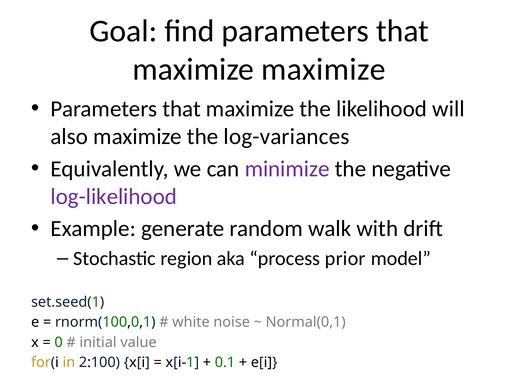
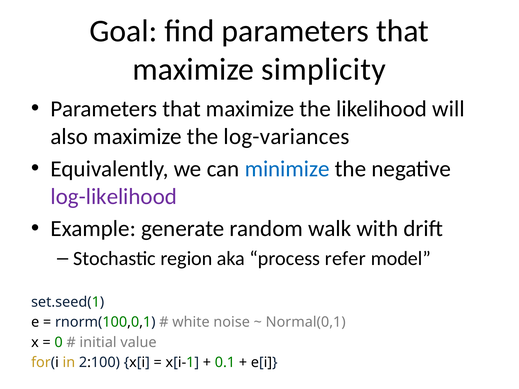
maximize maximize: maximize -> simplicity (323, 69)
minimize colour: purple -> blue (287, 169)
prior: prior -> refer (345, 259)
